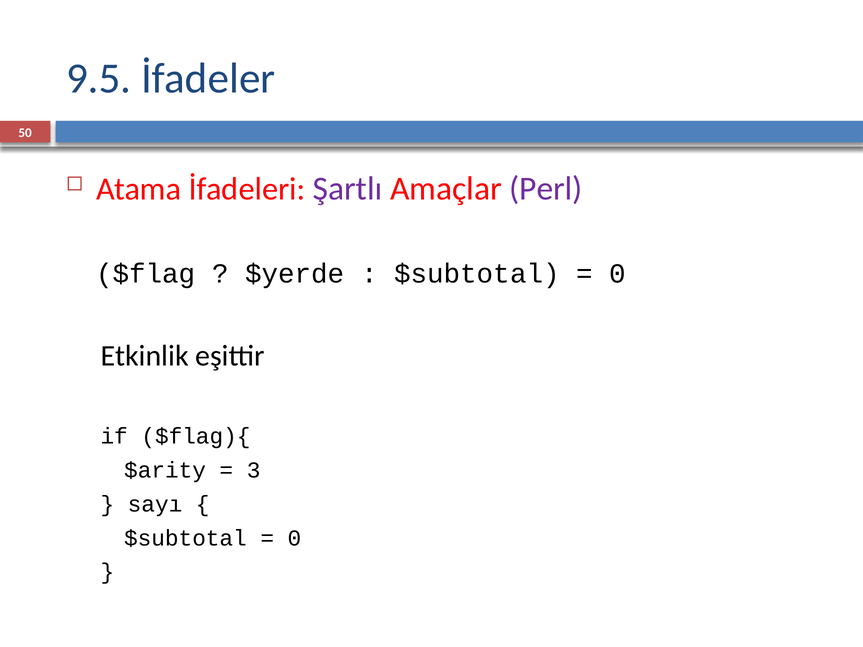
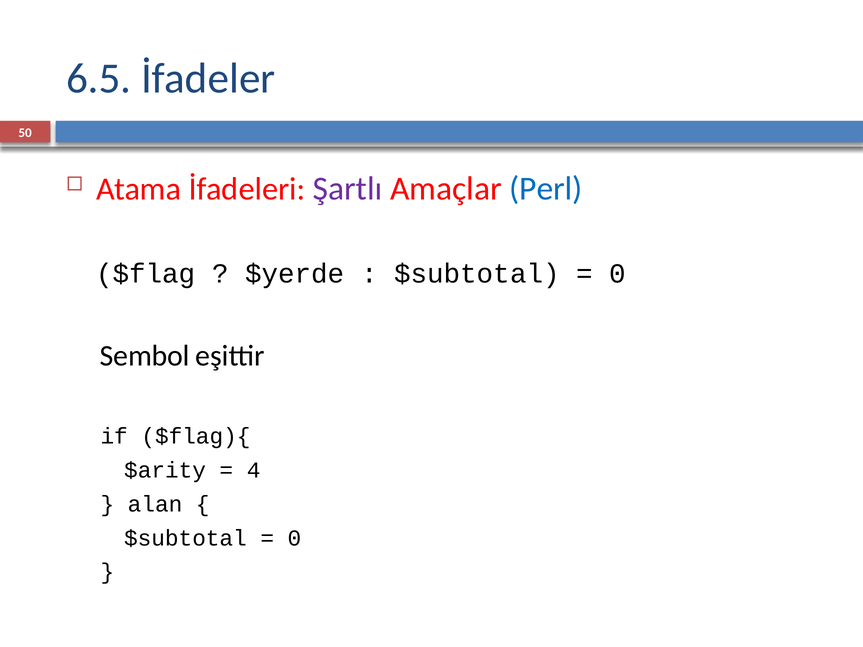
9.5: 9.5 -> 6.5 (99, 79)
Perl colour: purple -> blue (546, 189)
Etkinlik: Etkinlik -> Sembol (145, 356)
3: 3 -> 4 (254, 470)
sayı: sayı -> alan (155, 504)
